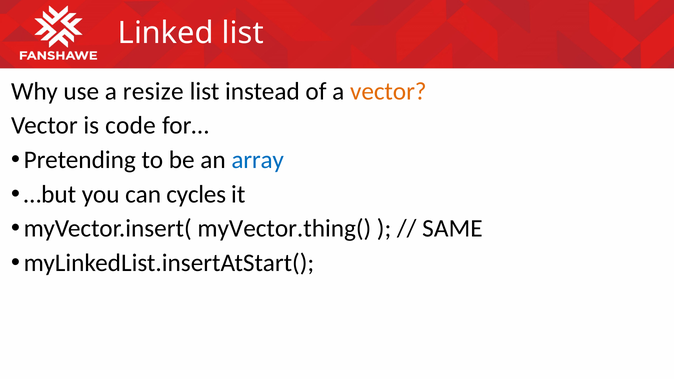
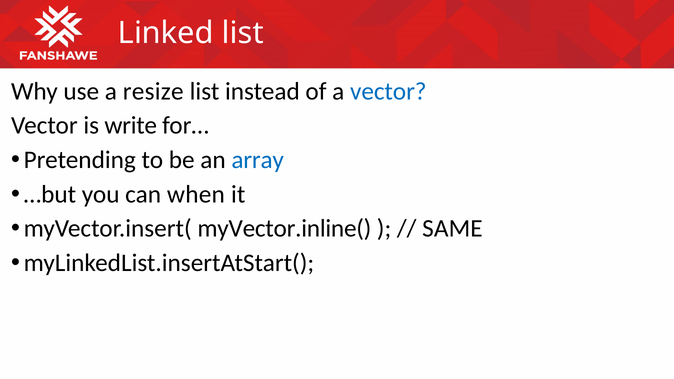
vector colour: orange -> blue (388, 91)
code: code -> write (131, 126)
cycles: cycles -> when (196, 194)
myVector.thing(: myVector.thing( -> myVector.inline( (284, 229)
